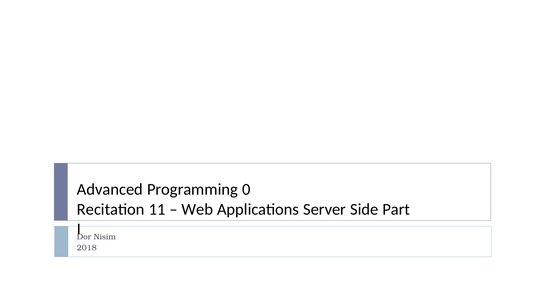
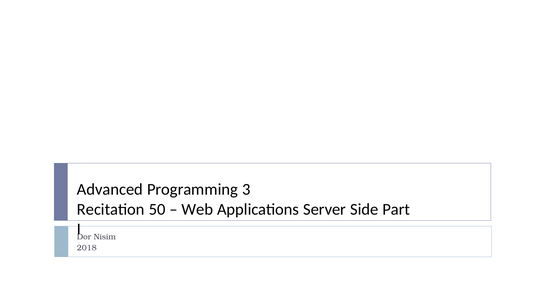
0: 0 -> 3 (246, 190)
11: 11 -> 50 (157, 209)
